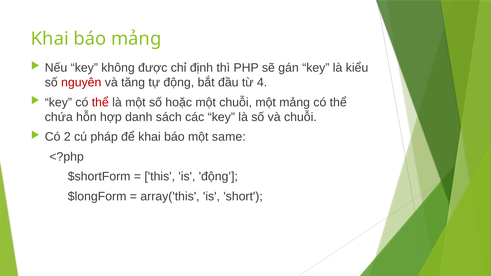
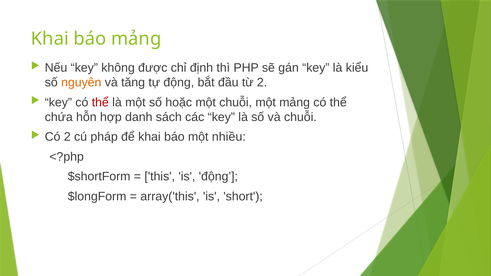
nguyên colour: red -> orange (81, 83)
từ 4: 4 -> 2 (262, 83)
same: same -> nhiều (229, 137)
